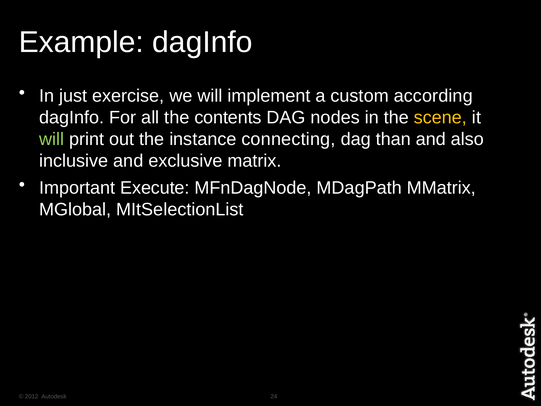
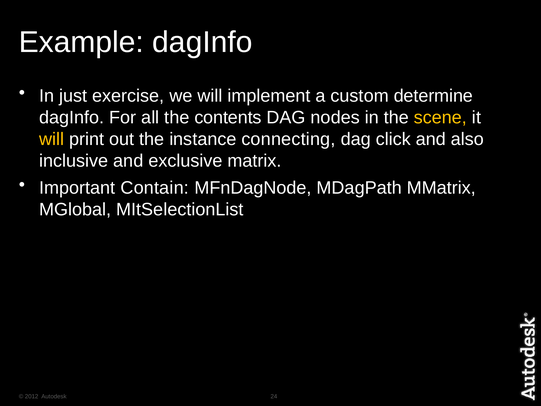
according: according -> determine (433, 96)
will colour: light green -> yellow (52, 139)
than: than -> click (393, 139)
Execute: Execute -> Contain (155, 188)
